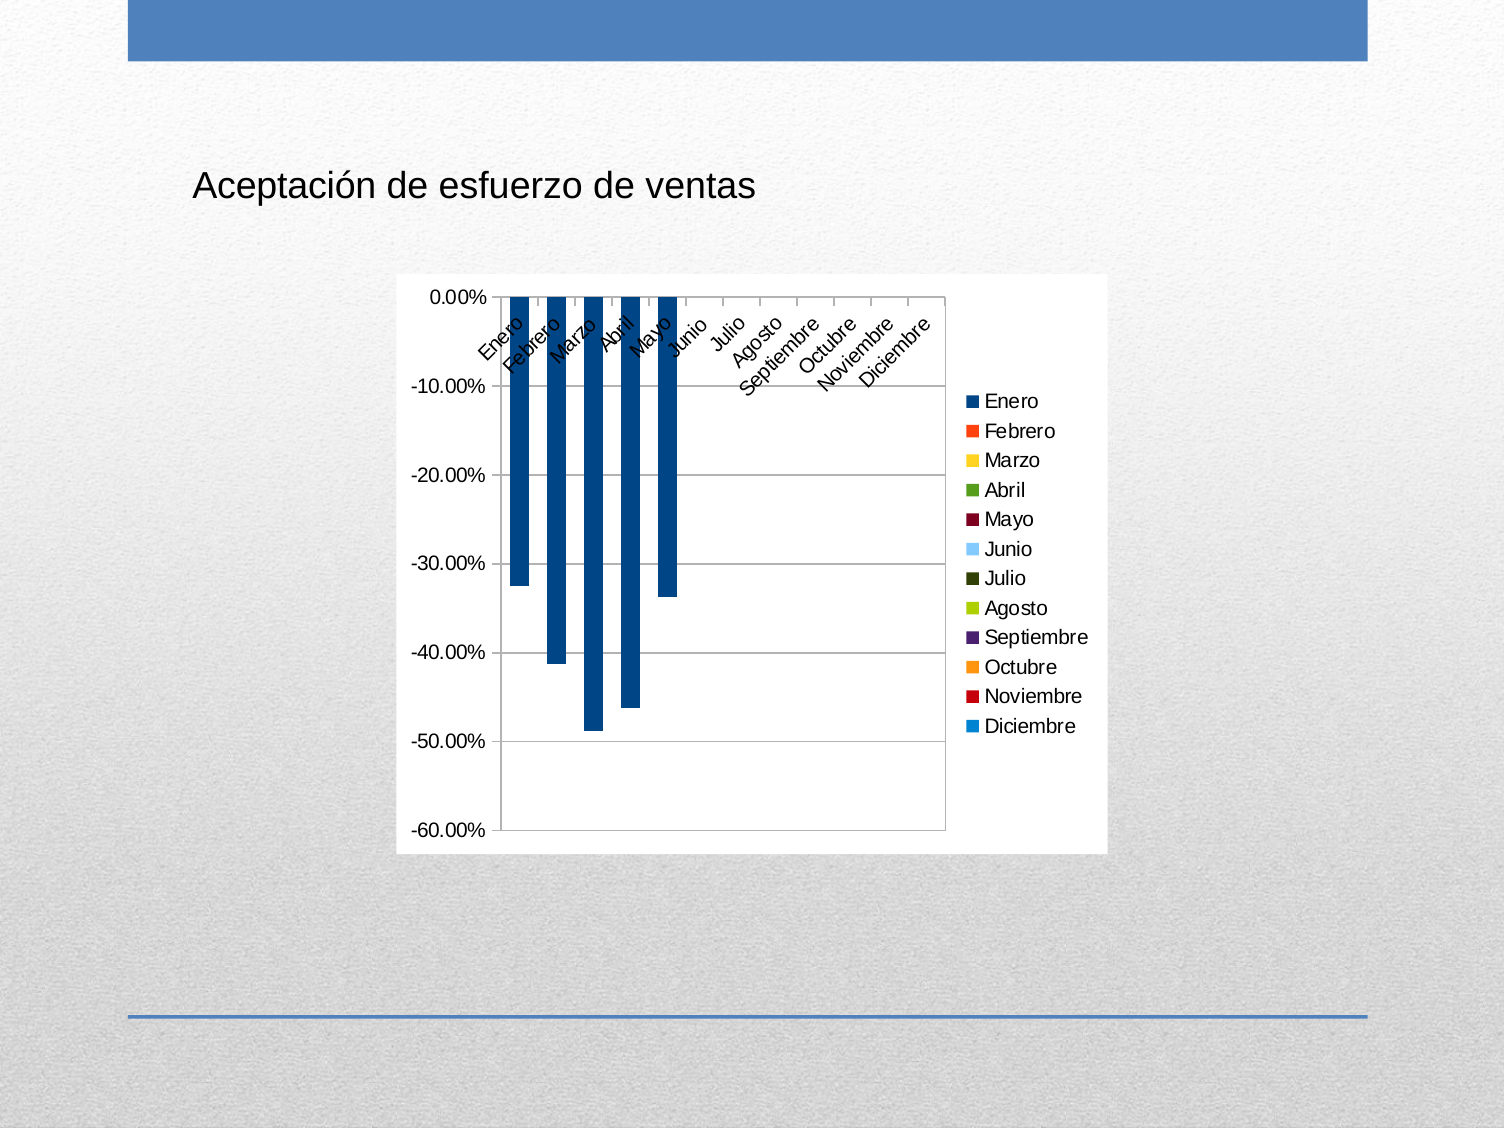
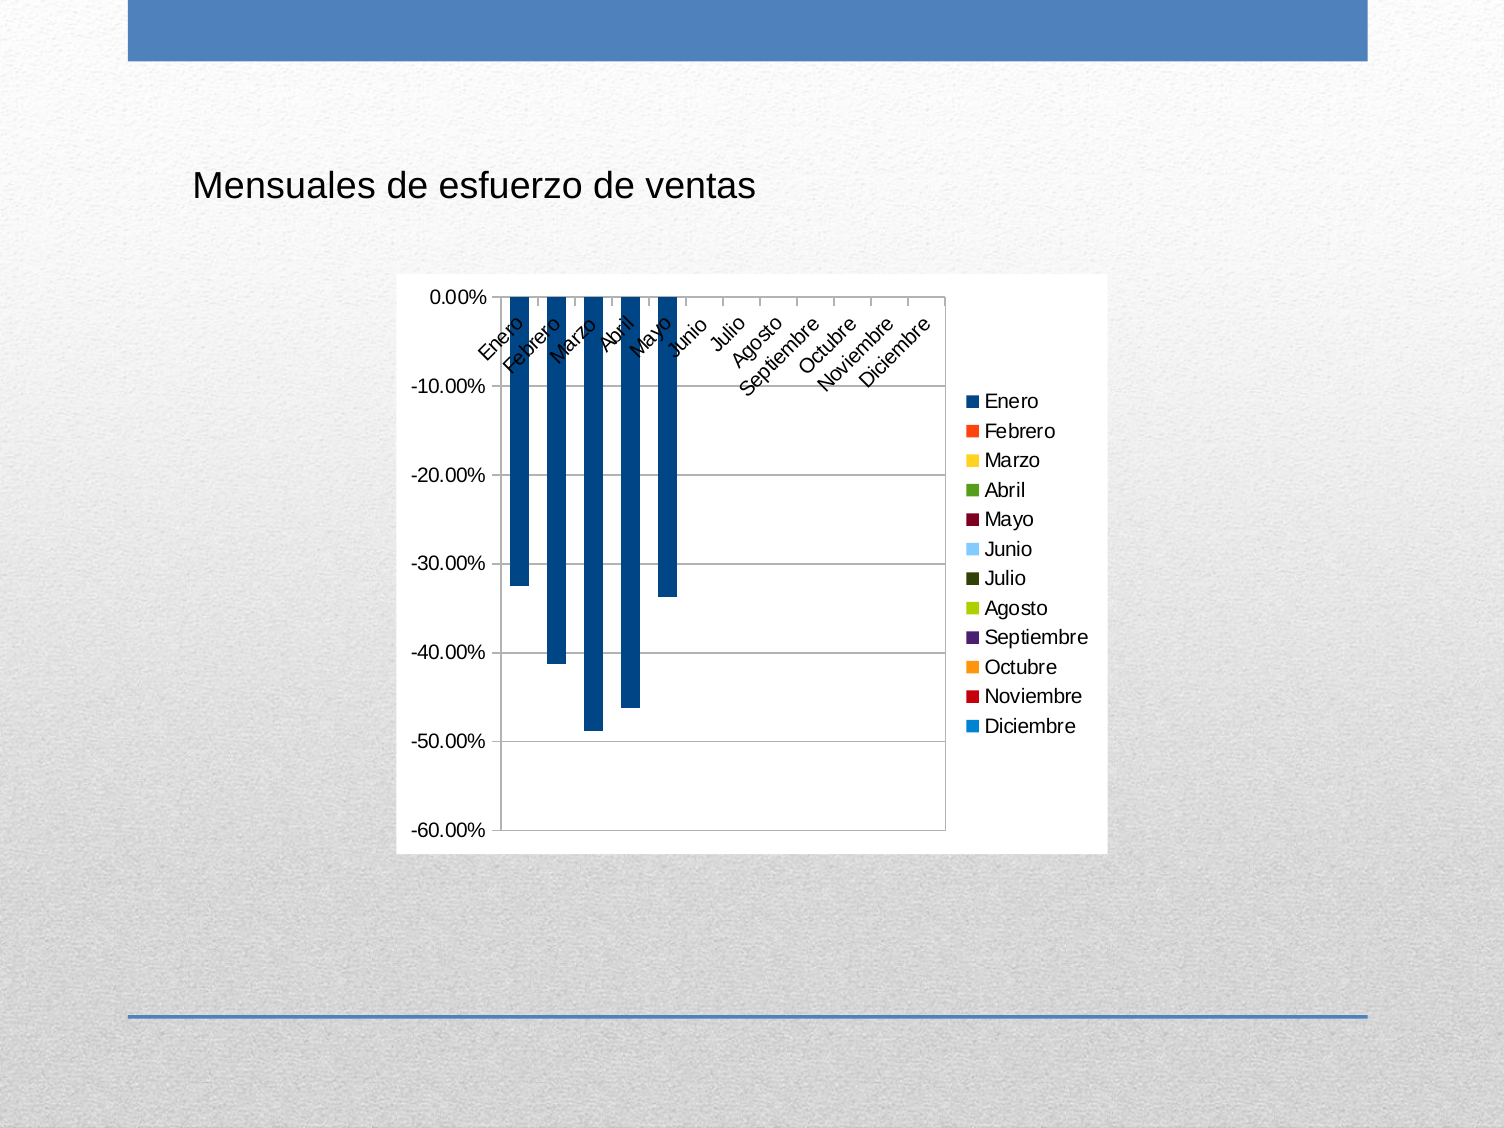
Aceptación: Aceptación -> Mensuales (284, 186)
